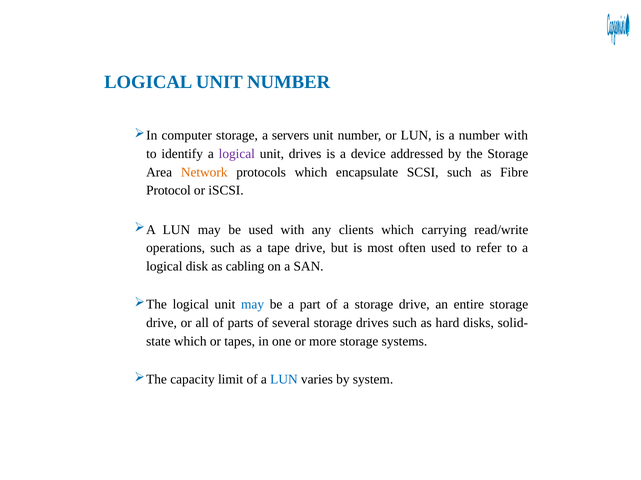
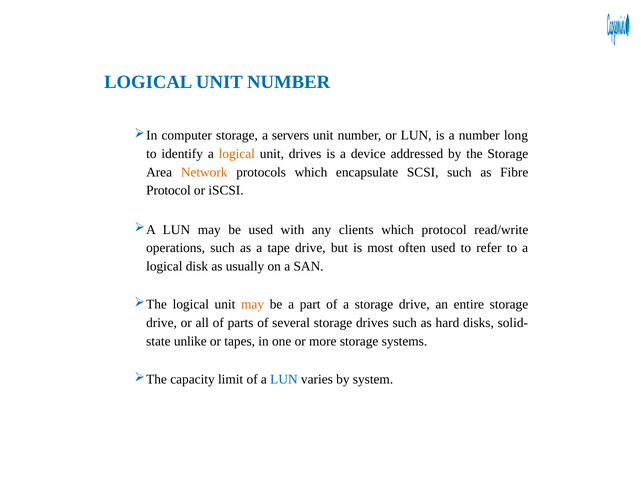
number with: with -> long (516, 136)
logical colour: purple -> orange (237, 154)
which carrying: carrying -> protocol (444, 230)
cabling: cabling -> usually (245, 267)
may colour: blue -> orange (253, 305)
which: which -> unlike (190, 342)
